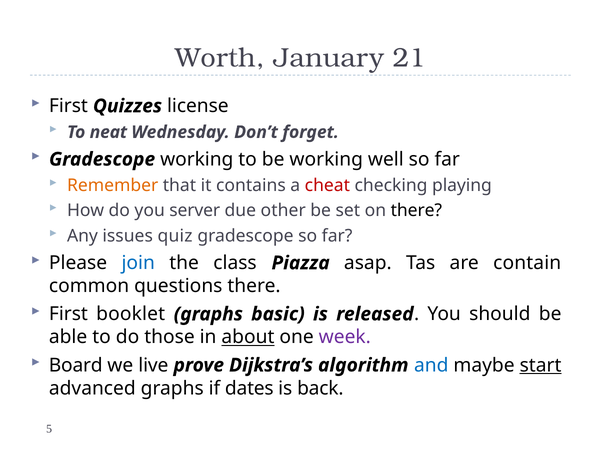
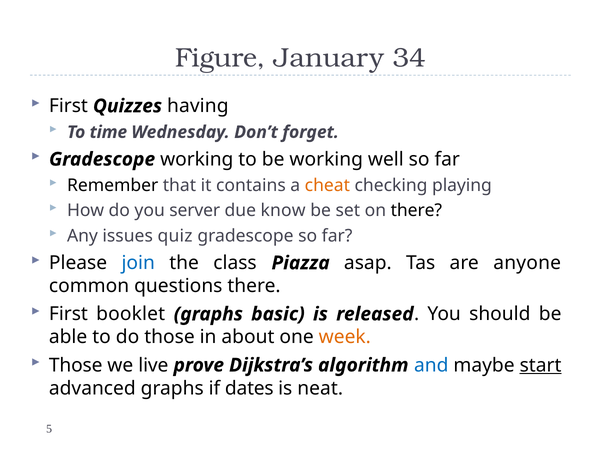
Worth: Worth -> Figure (220, 58)
21: 21 -> 34 (409, 58)
license: license -> having (198, 106)
neat: neat -> time (108, 132)
Remember colour: orange -> black (113, 185)
cheat colour: red -> orange (327, 185)
other: other -> know (283, 210)
contain: contain -> anyone (527, 263)
about underline: present -> none (248, 337)
week colour: purple -> orange (345, 337)
Board: Board -> Those (76, 365)
back: back -> neat (320, 388)
